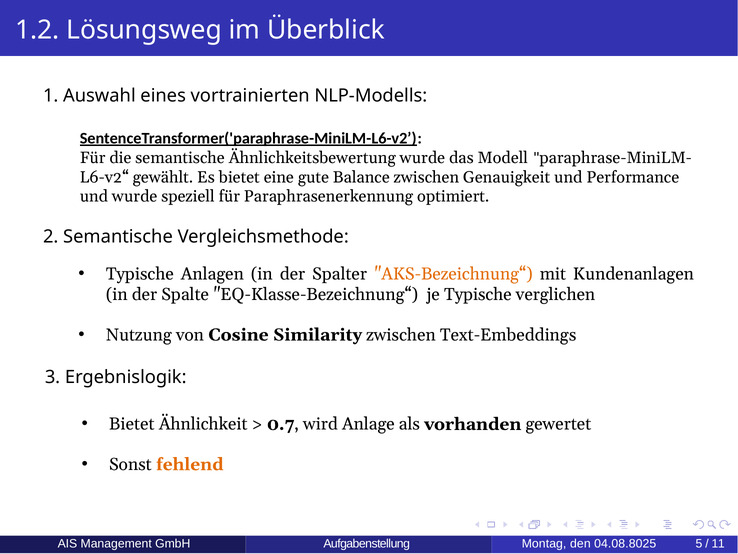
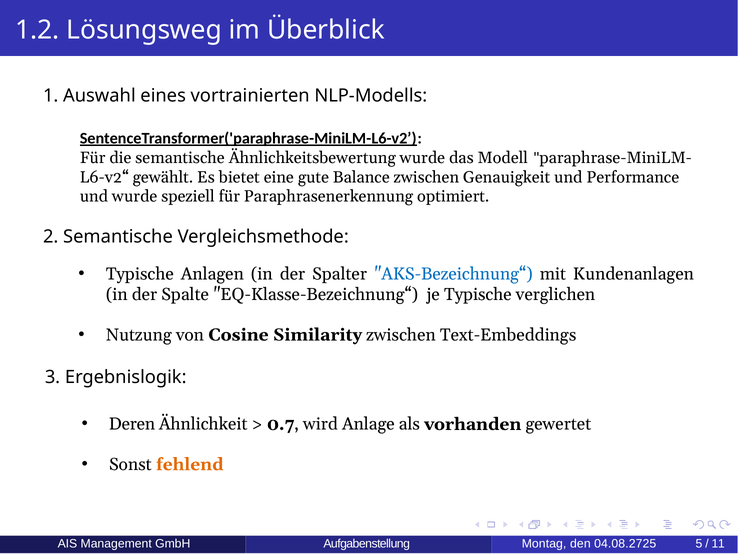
AKS-Bezeichnung“ colour: orange -> blue (453, 274)
Bietet: Bietet -> Deren (132, 424)
04.08.8025: 04.08.8025 -> 04.08.2725 (625, 544)
